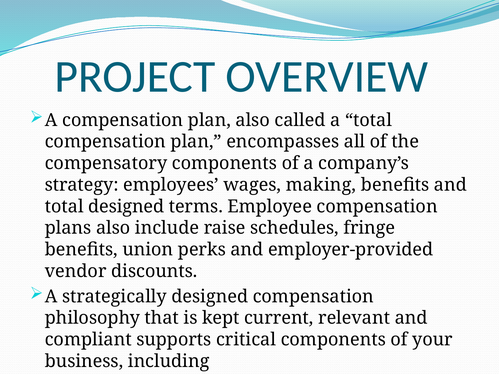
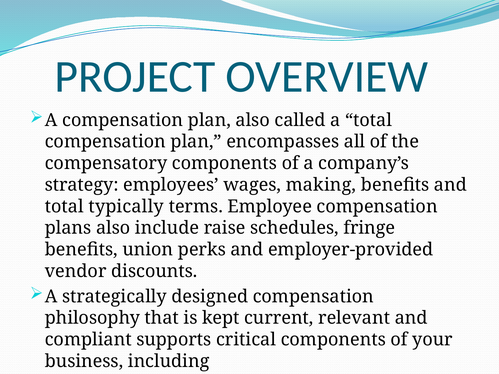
total designed: designed -> typically (126, 207)
